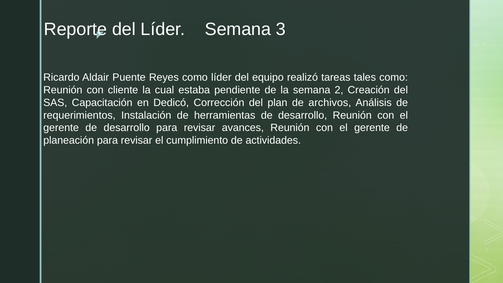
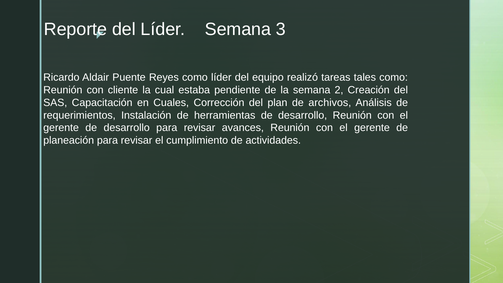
Dedicó: Dedicó -> Cuales (171, 103)
